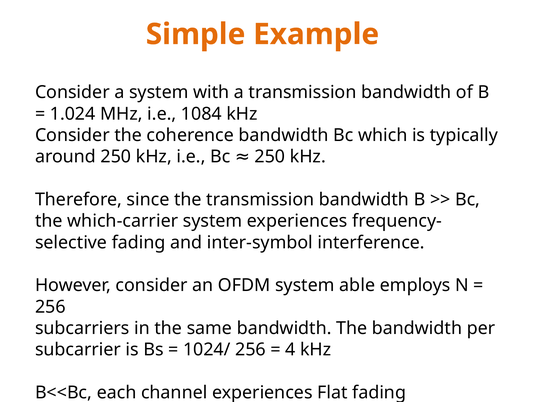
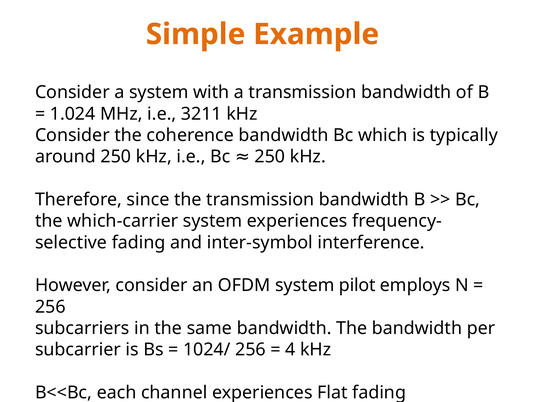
1084: 1084 -> 3211 (201, 114)
able: able -> pilot (357, 285)
